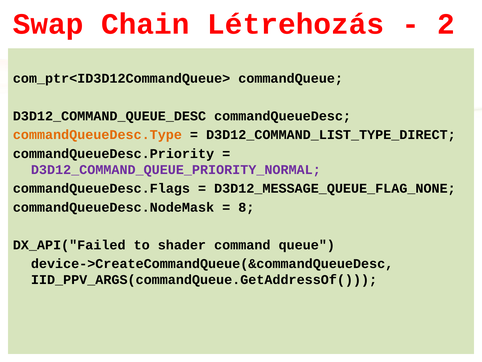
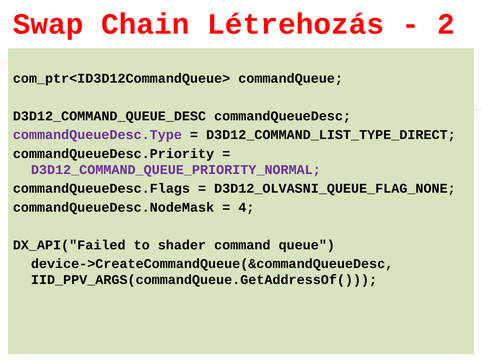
commandQueueDesc.Type colour: orange -> purple (97, 135)
D3D12_MESSAGE_QUEUE_FLAG_NONE: D3D12_MESSAGE_QUEUE_FLAG_NONE -> D3D12_OLVASNI_QUEUE_FLAG_NONE (335, 188)
8: 8 -> 4 (246, 207)
